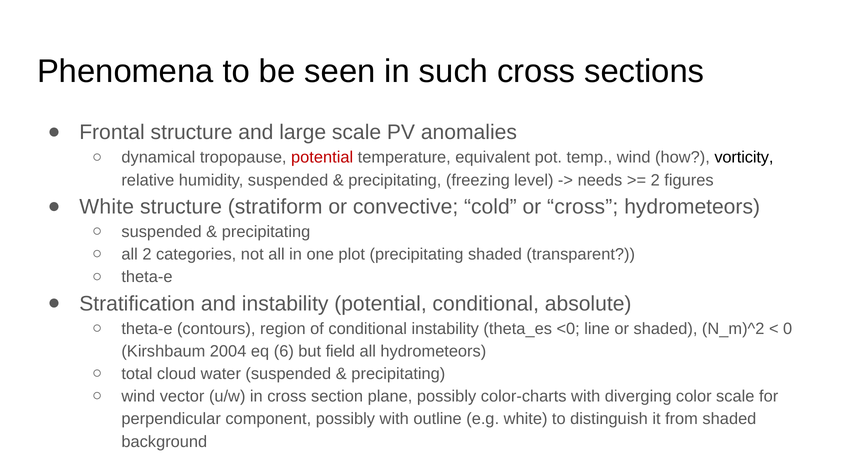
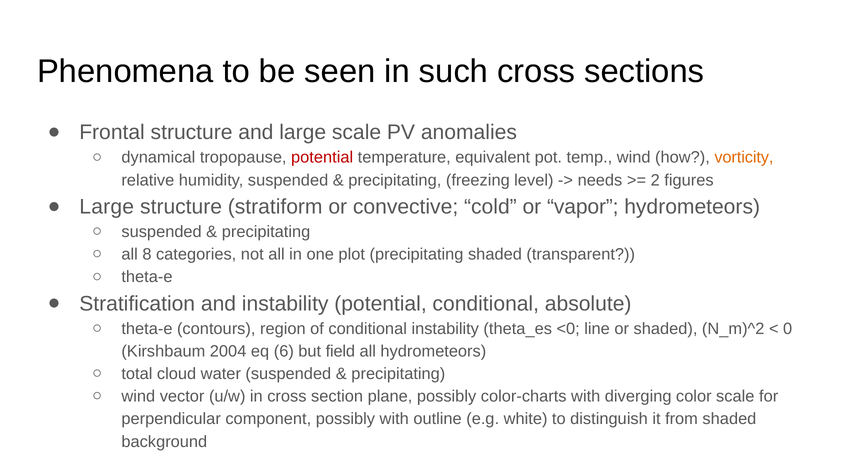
vorticity colour: black -> orange (744, 158)
White: White -> Large (107, 207)
or cross: cross -> vapor (583, 207)
all 2: 2 -> 8 (147, 255)
